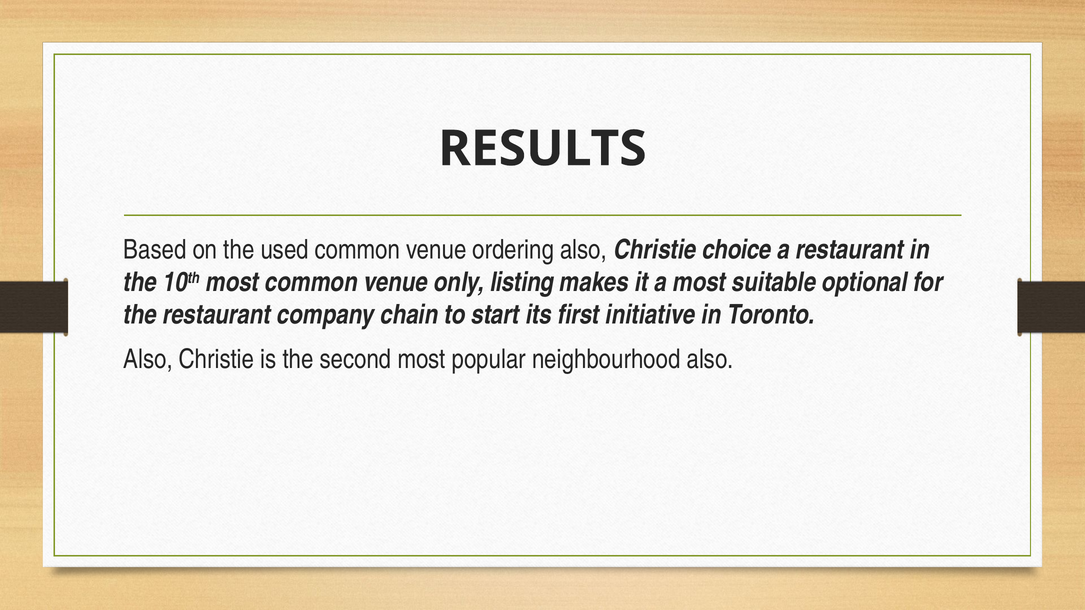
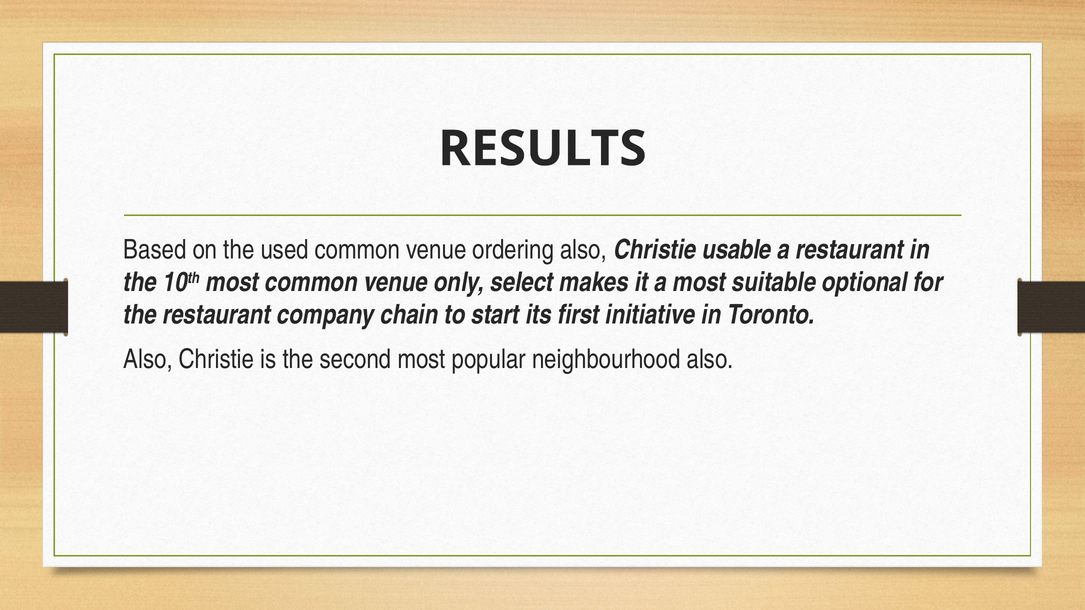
choice: choice -> usable (737, 250)
listing: listing -> select (522, 282)
